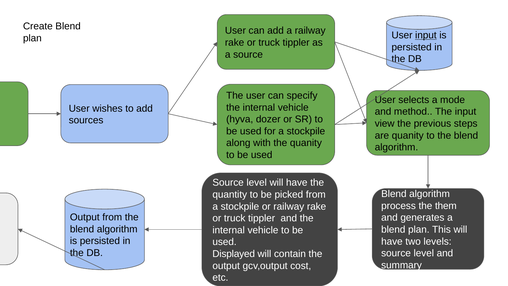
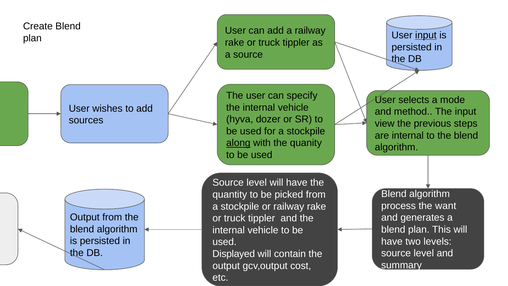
are quanity: quanity -> internal (408, 135)
along underline: none -> present (238, 143)
them: them -> want (446, 206)
